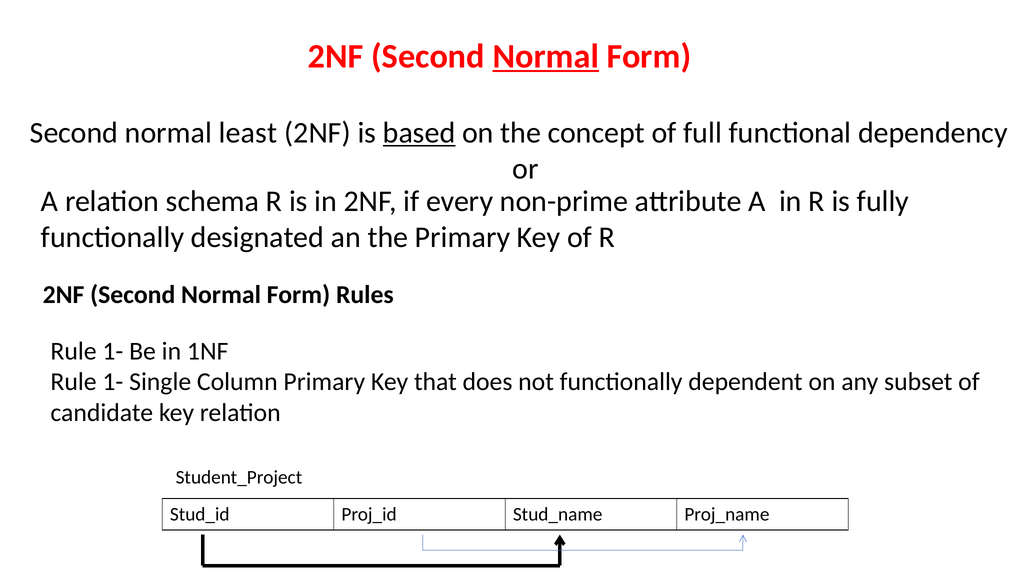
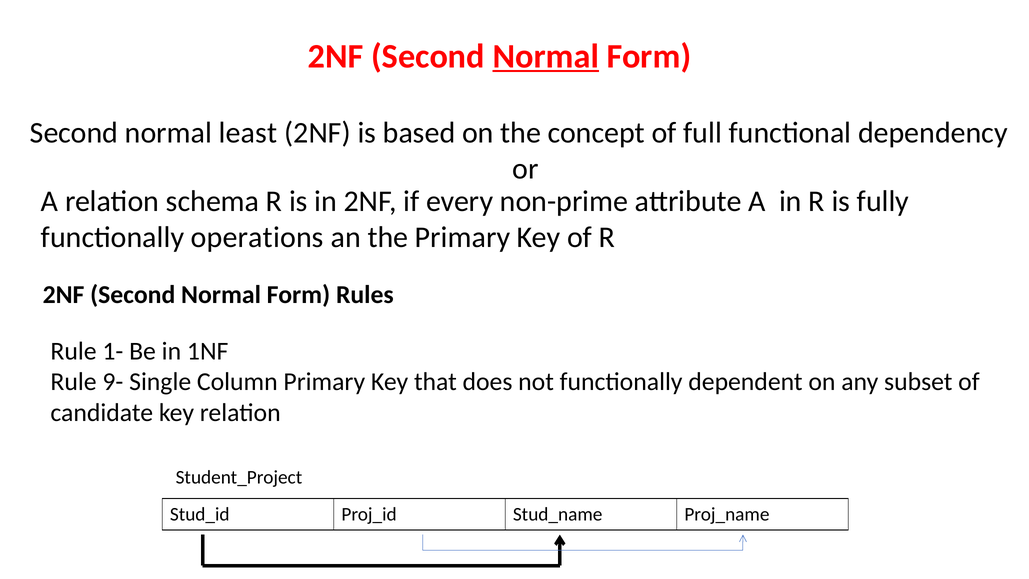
based underline: present -> none (419, 133)
designated: designated -> operations (257, 237)
1-: 1- -> 9- (113, 382)
